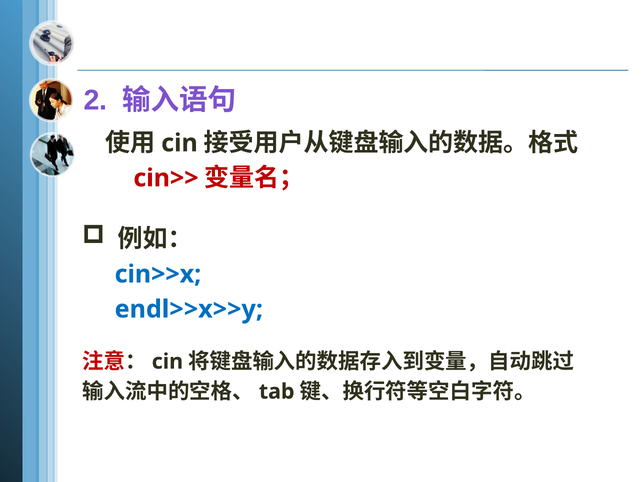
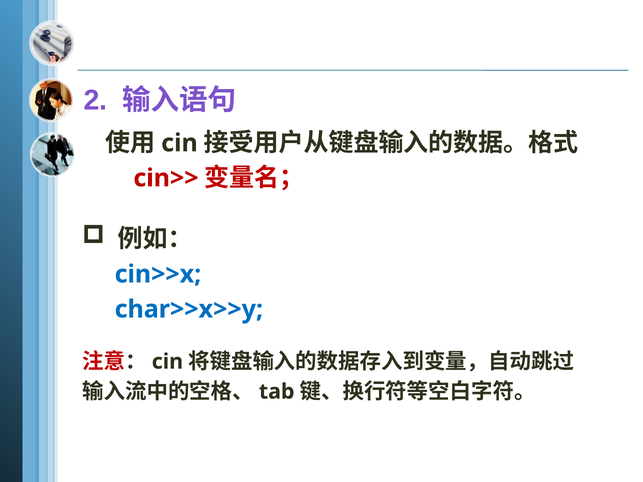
endl>>x>>y: endl>>x>>y -> char>>x>>y (189, 309)
